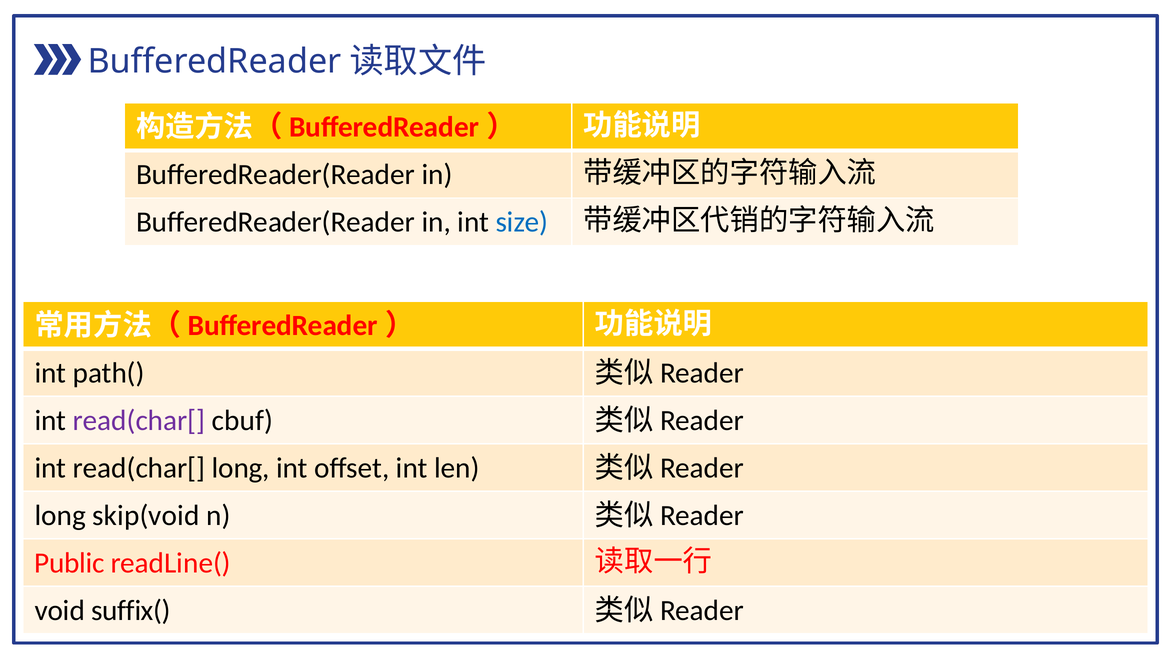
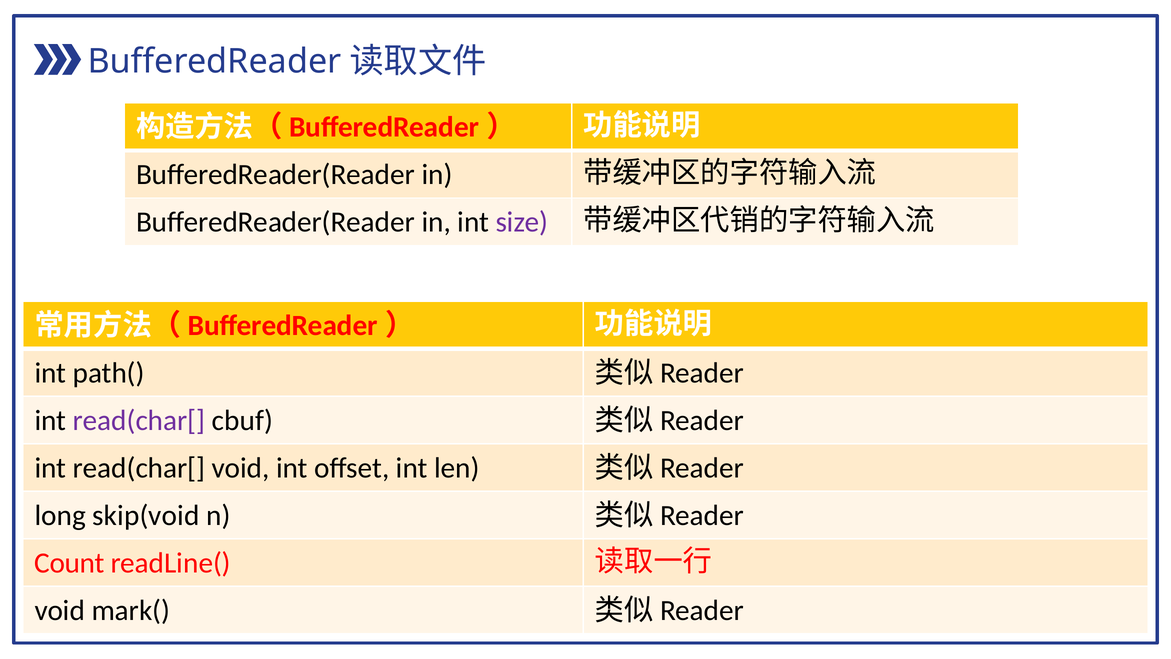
size colour: blue -> purple (522, 222)
read(char[ long: long -> void (241, 468)
Public: Public -> Count (69, 563)
suffix(: suffix( -> mark( (131, 610)
